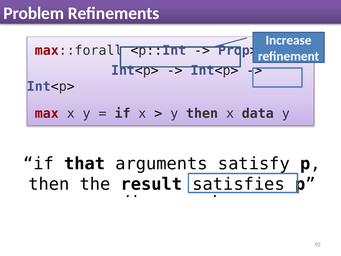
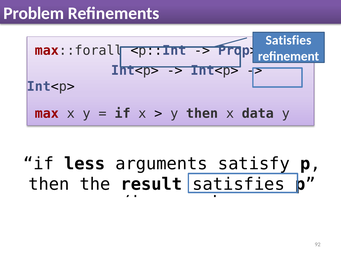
Increase: Increase -> Satisfies (288, 40)
that: that -> less (85, 164)
